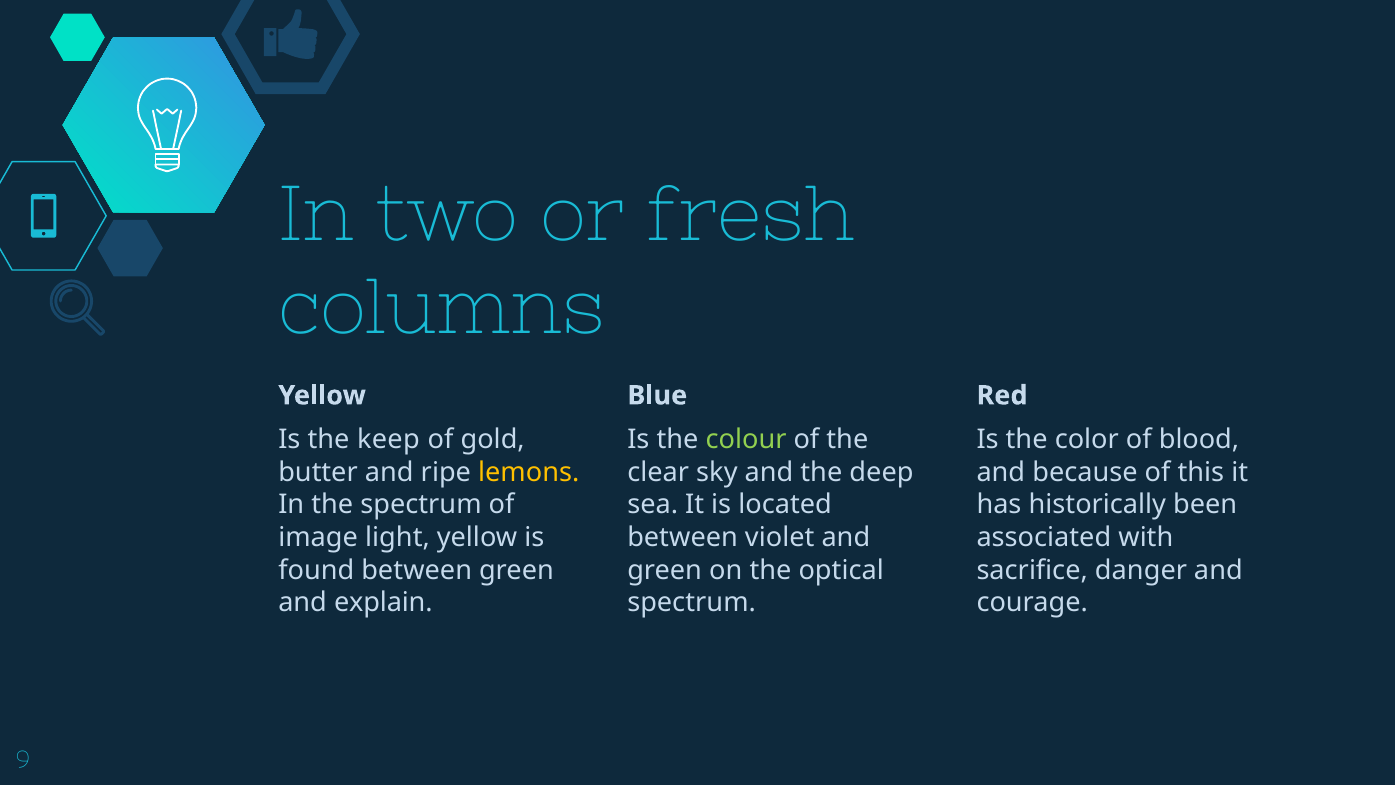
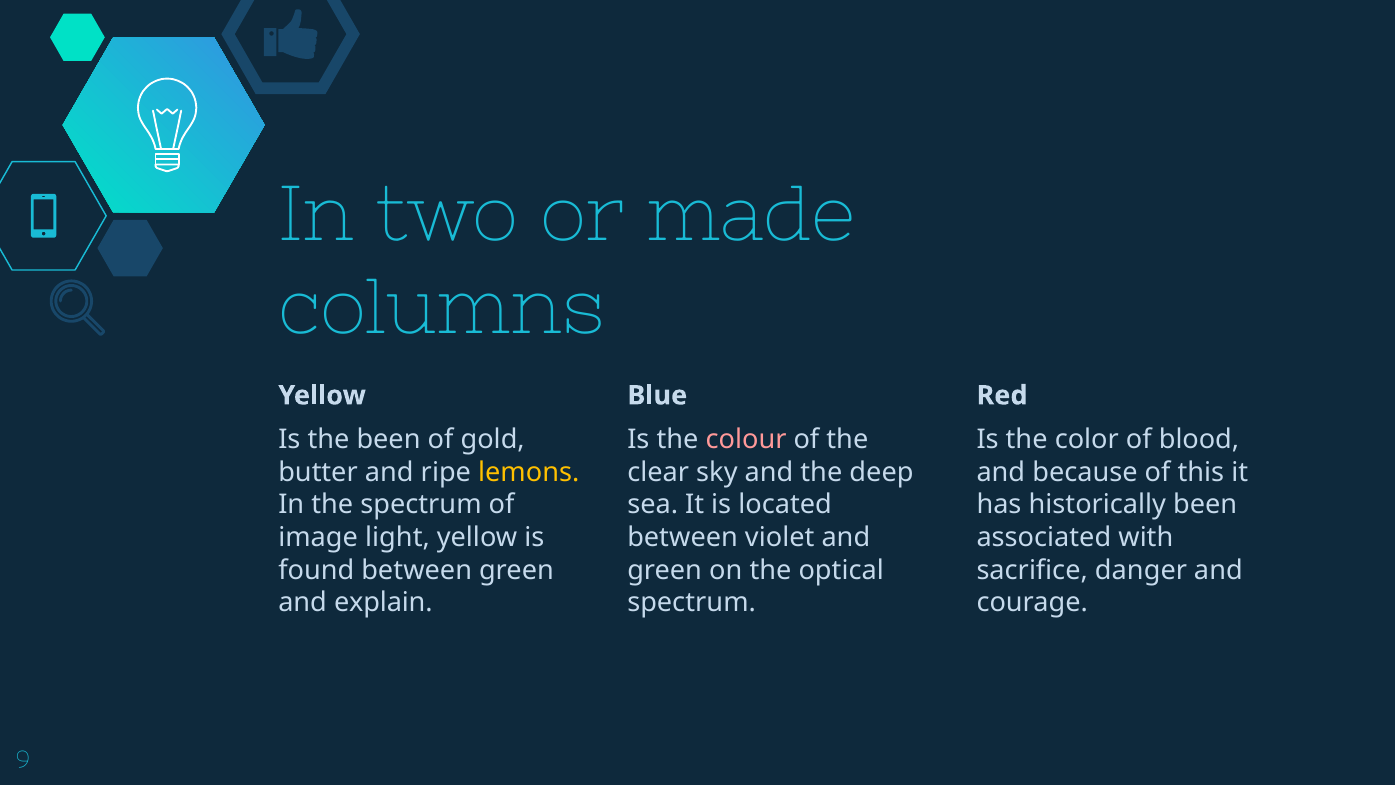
fresh: fresh -> made (751, 215)
the keep: keep -> been (389, 440)
colour colour: light green -> pink (746, 440)
